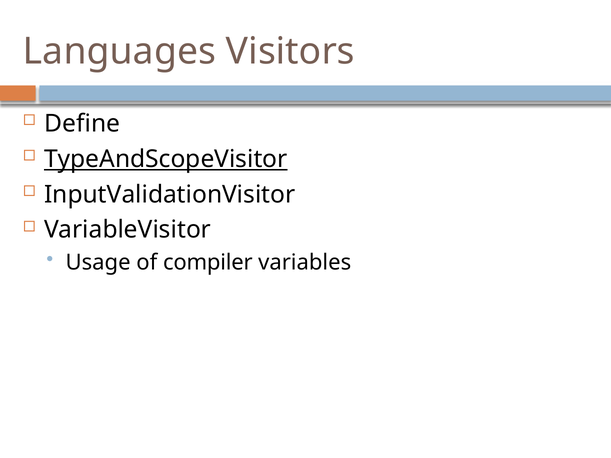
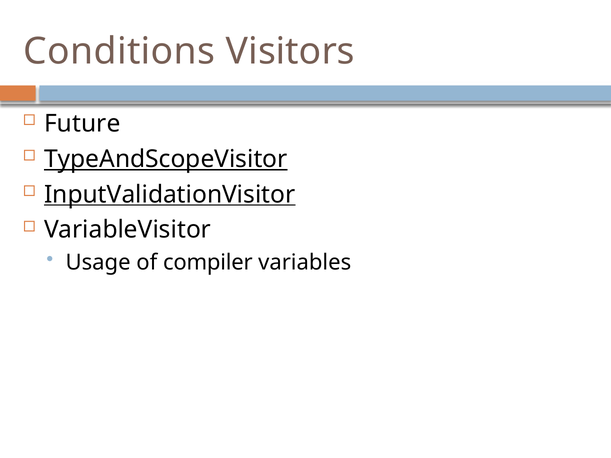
Languages: Languages -> Conditions (119, 51)
Define: Define -> Future (82, 124)
InputValidationVisitor underline: none -> present (170, 195)
